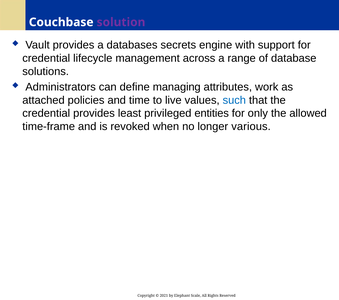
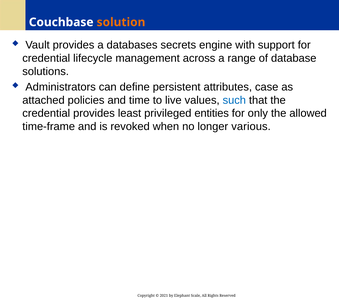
solution colour: purple -> orange (121, 22)
managing: managing -> persistent (177, 87)
work: work -> case (267, 87)
